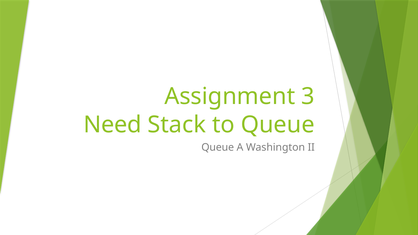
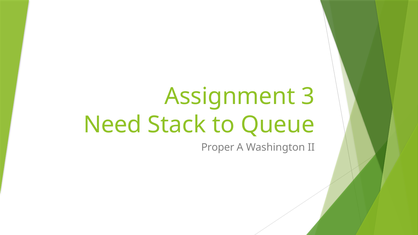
Queue: Queue -> Proper (218, 147)
